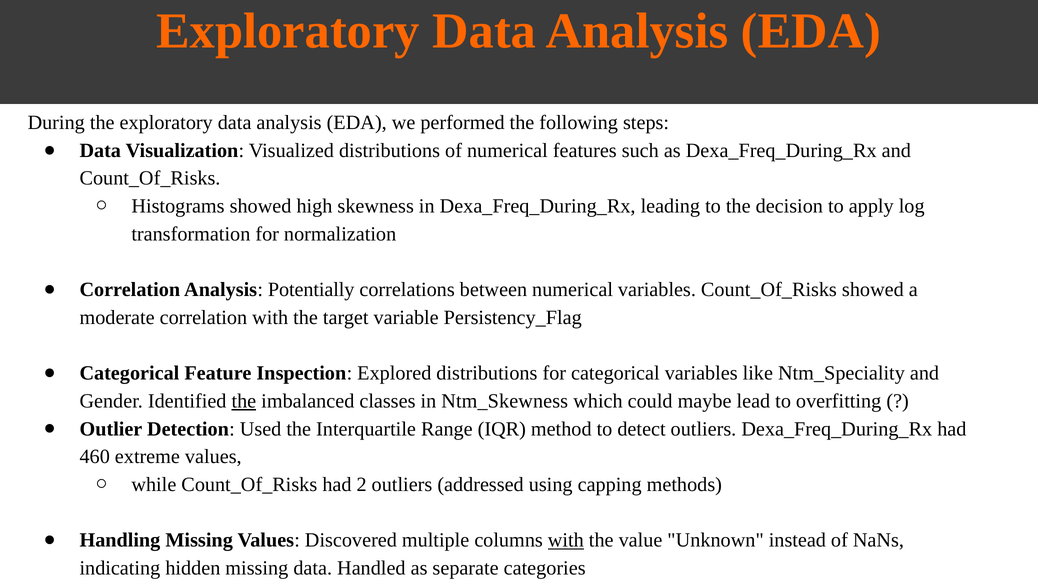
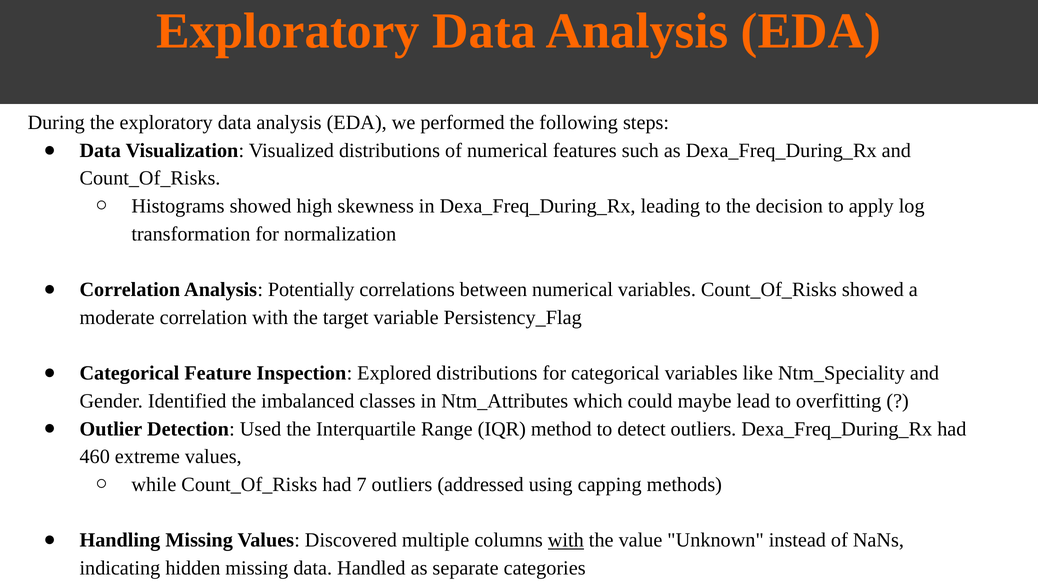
the underline: present -> none (244, 401)
Ntm_Skewness: Ntm_Skewness -> Ntm_Attributes (505, 401)
2: 2 -> 7 (362, 484)
